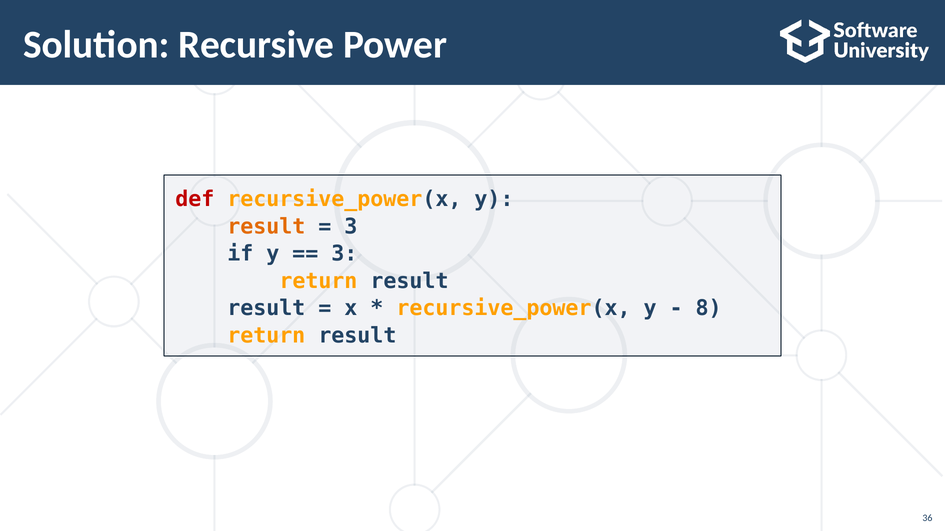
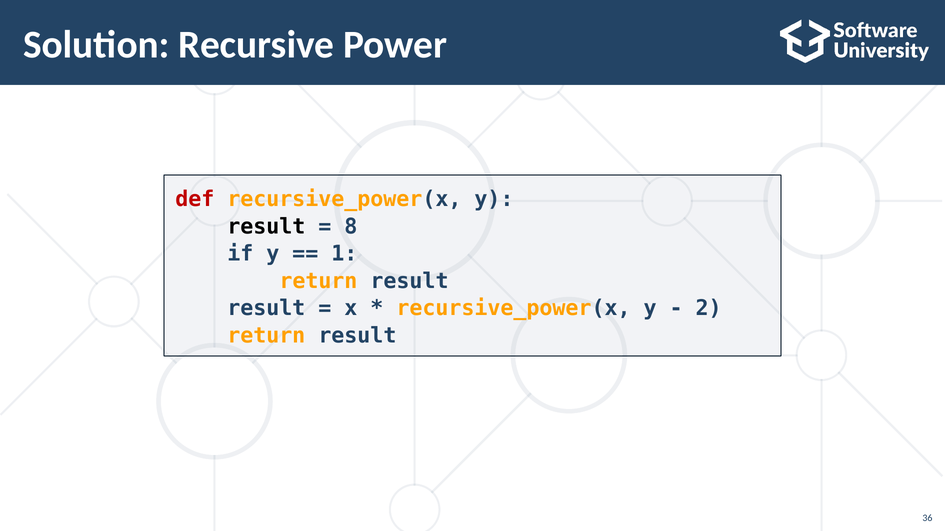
result colour: orange -> black (266, 227)
3: 3 -> 8 (351, 227)
3: 3 -> 1 (344, 254)
8: 8 -> 2 (709, 308)
